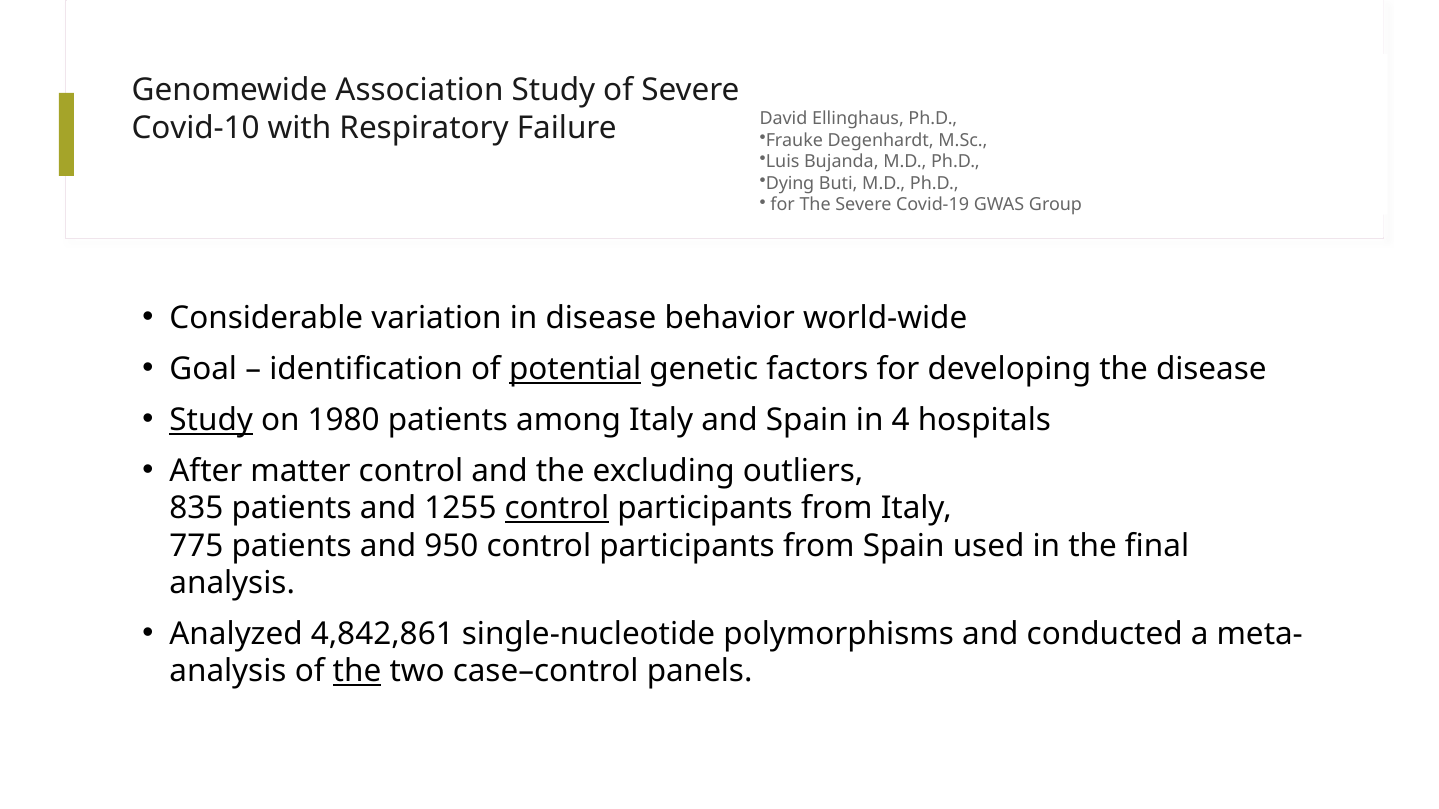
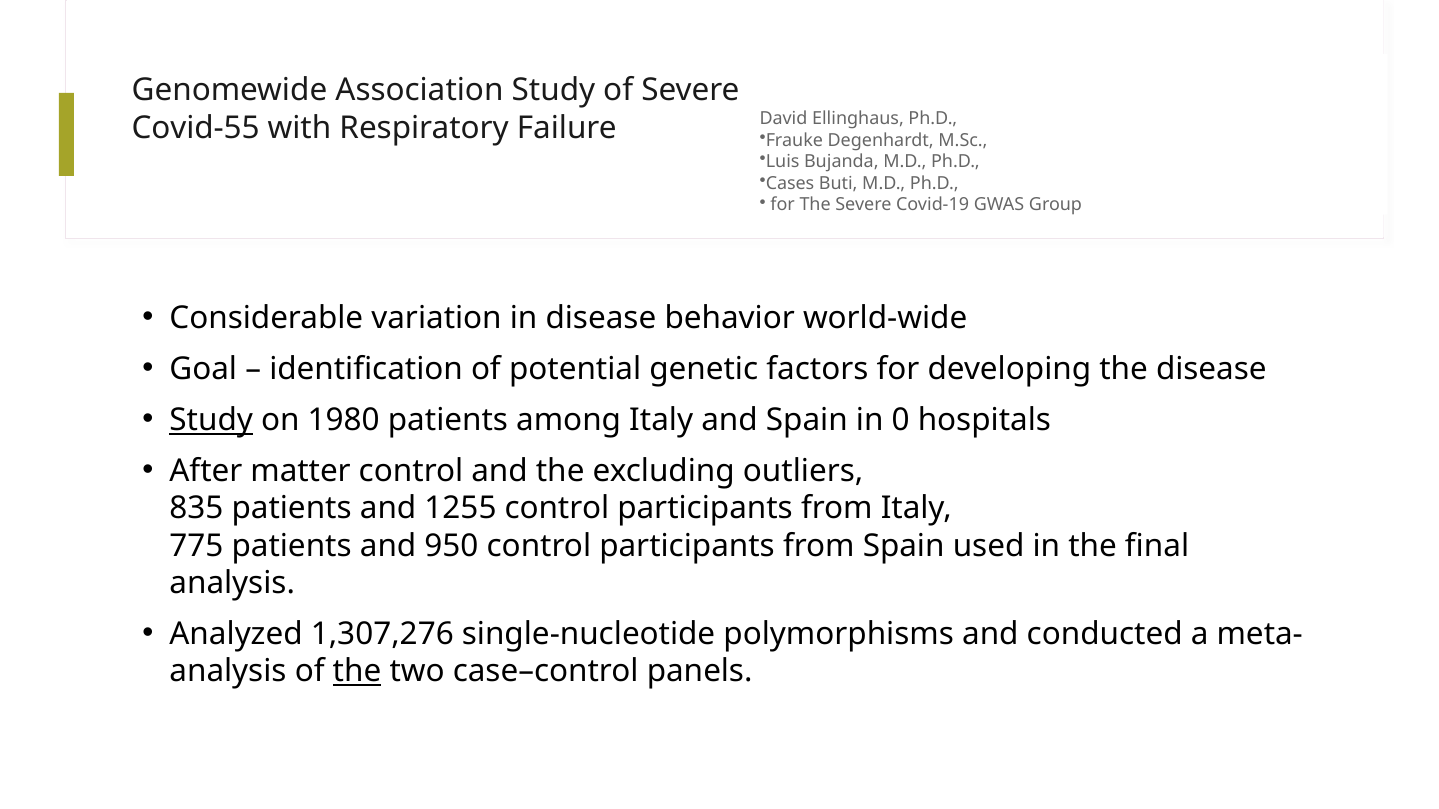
Covid-10: Covid-10 -> Covid-55 (196, 128)
Dying: Dying -> Cases (790, 184)
potential underline: present -> none (575, 369)
4: 4 -> 0 (901, 420)
control underline: present -> none (557, 509)
4,842,861: 4,842,861 -> 1,307,276 (382, 634)
